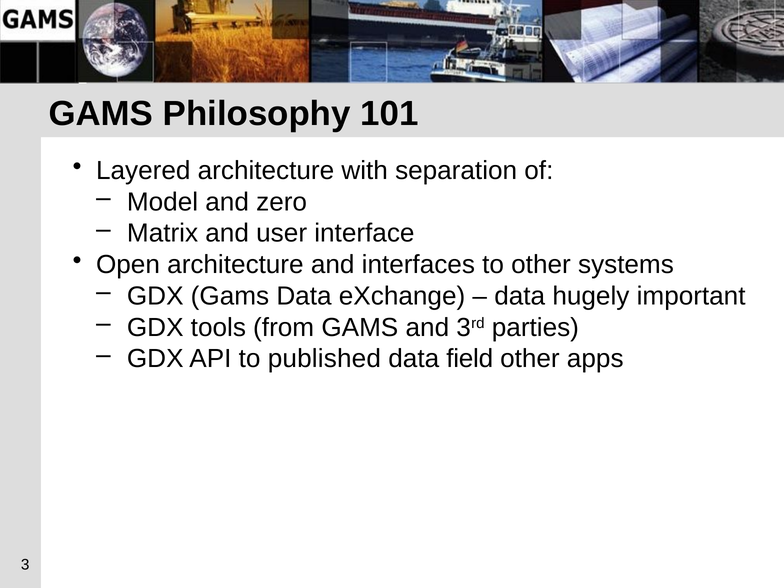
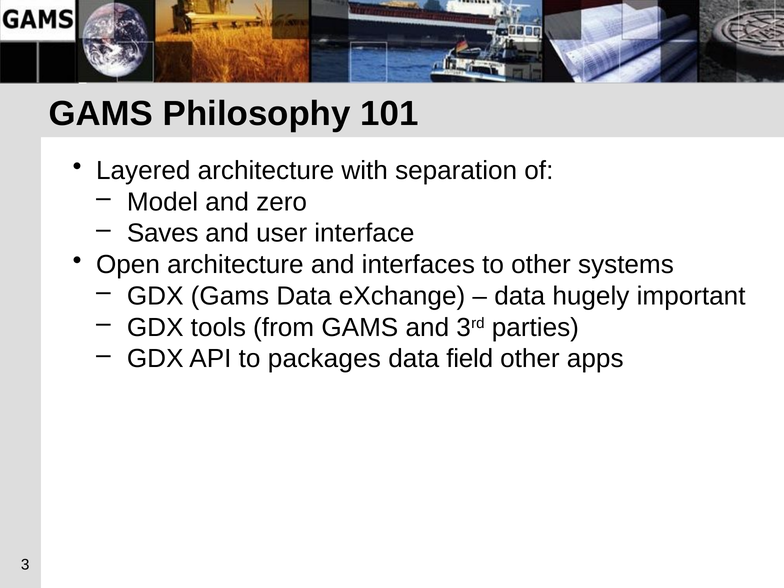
Matrix: Matrix -> Saves (163, 233)
published: published -> packages (324, 359)
